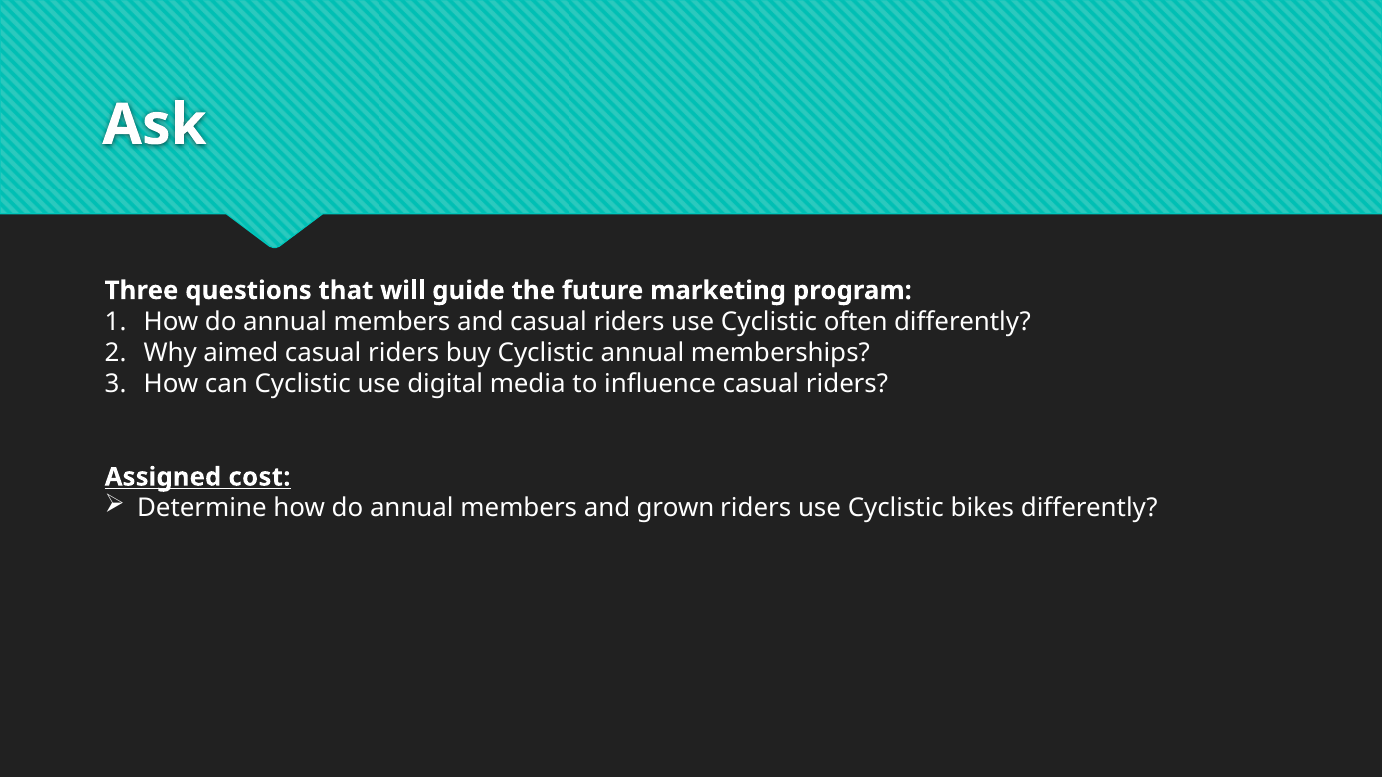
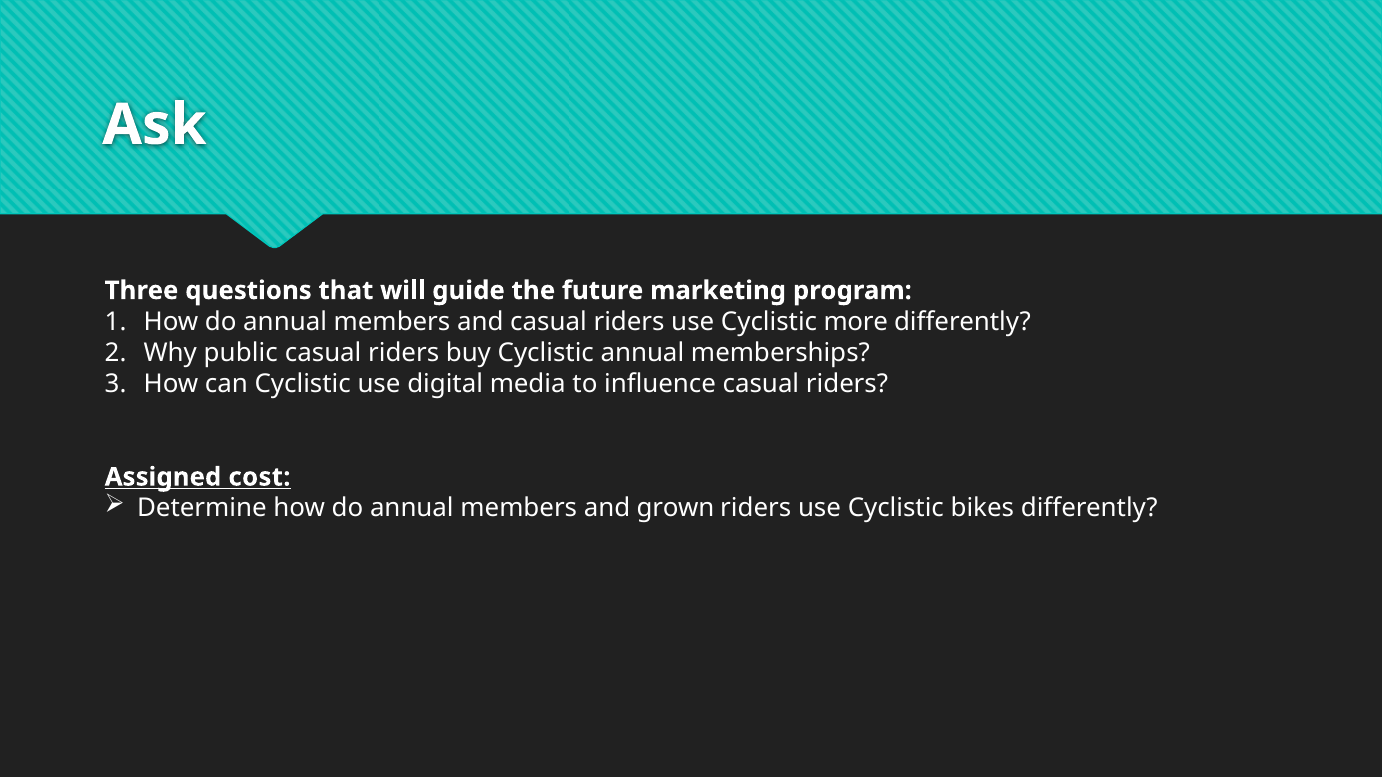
often: often -> more (856, 322)
aimed: aimed -> public (241, 353)
